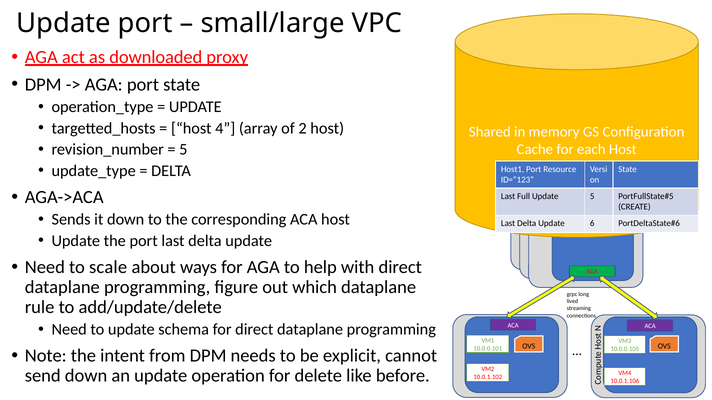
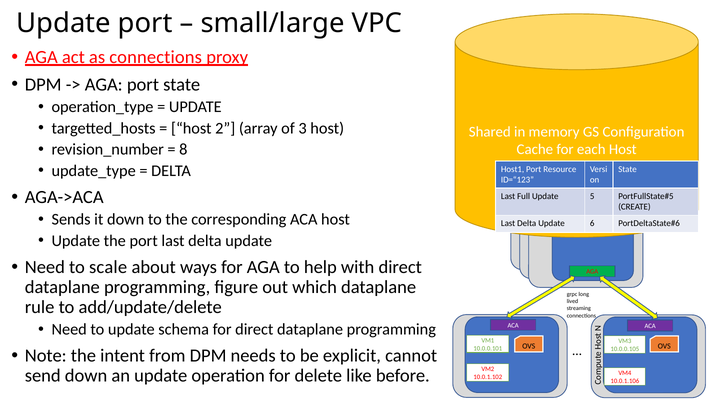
as downloaded: downloaded -> connections (156, 57)
4: 4 -> 2 (225, 128)
2: 2 -> 3 (303, 128)
5: 5 -> 8 (183, 150)
